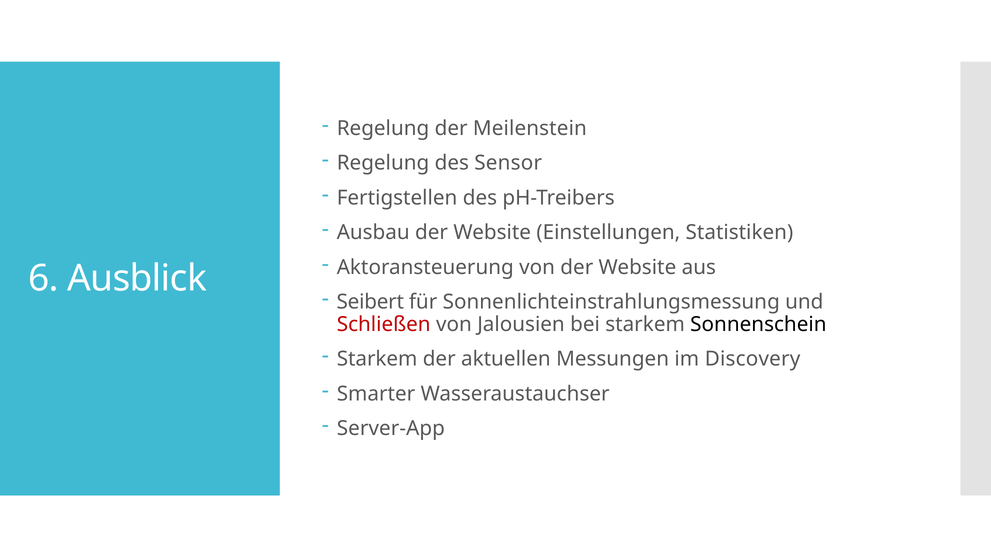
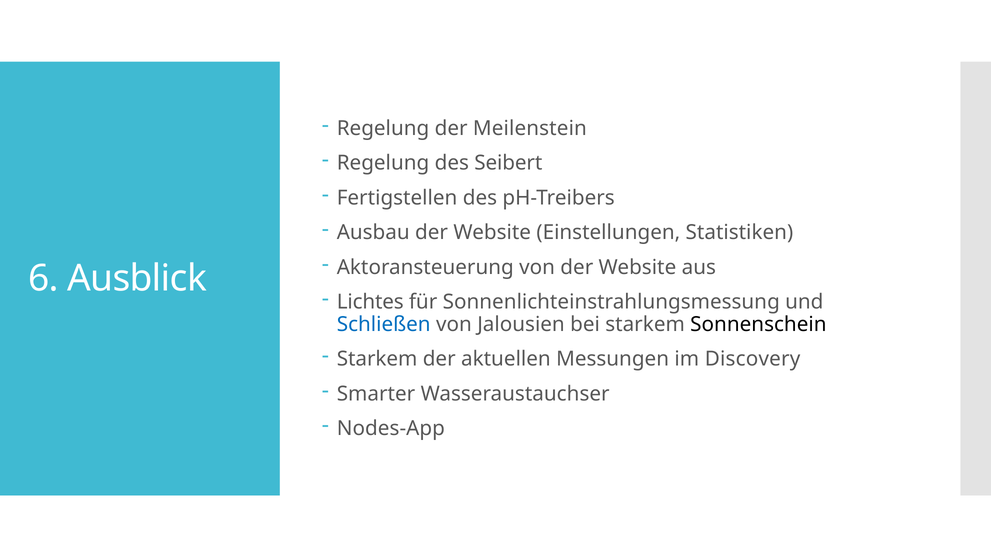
Sensor: Sensor -> Seibert (508, 163)
Seibert: Seibert -> Lichtes (370, 302)
Schließen colour: red -> blue (384, 324)
Server-App: Server-App -> Nodes-App (391, 428)
